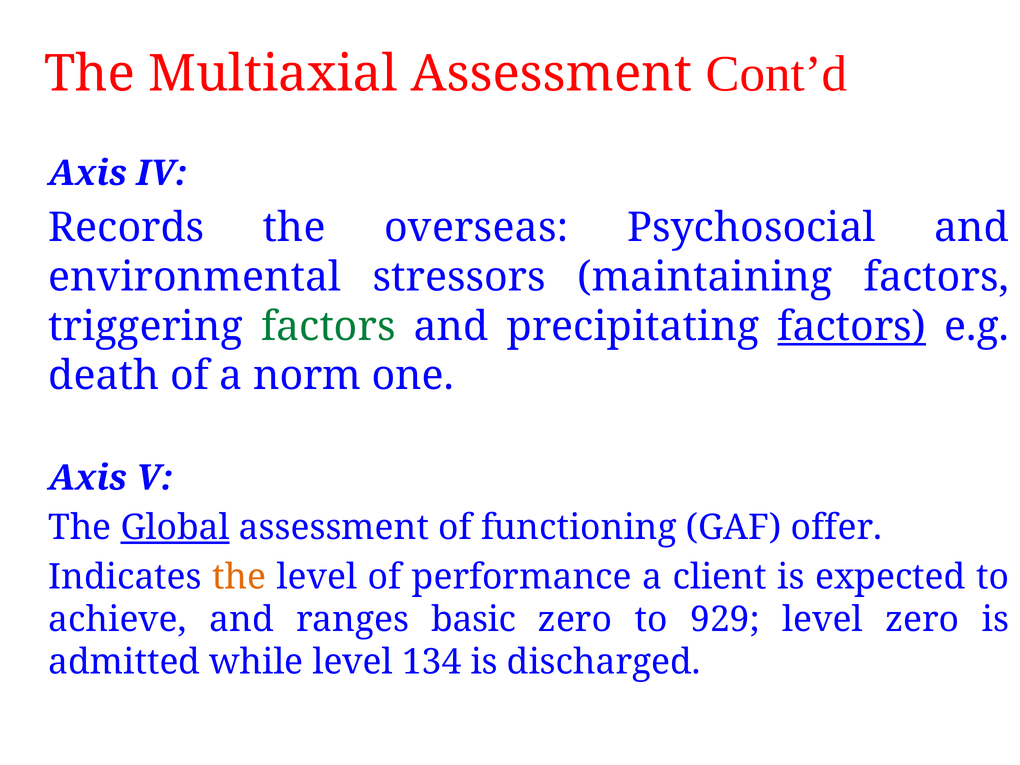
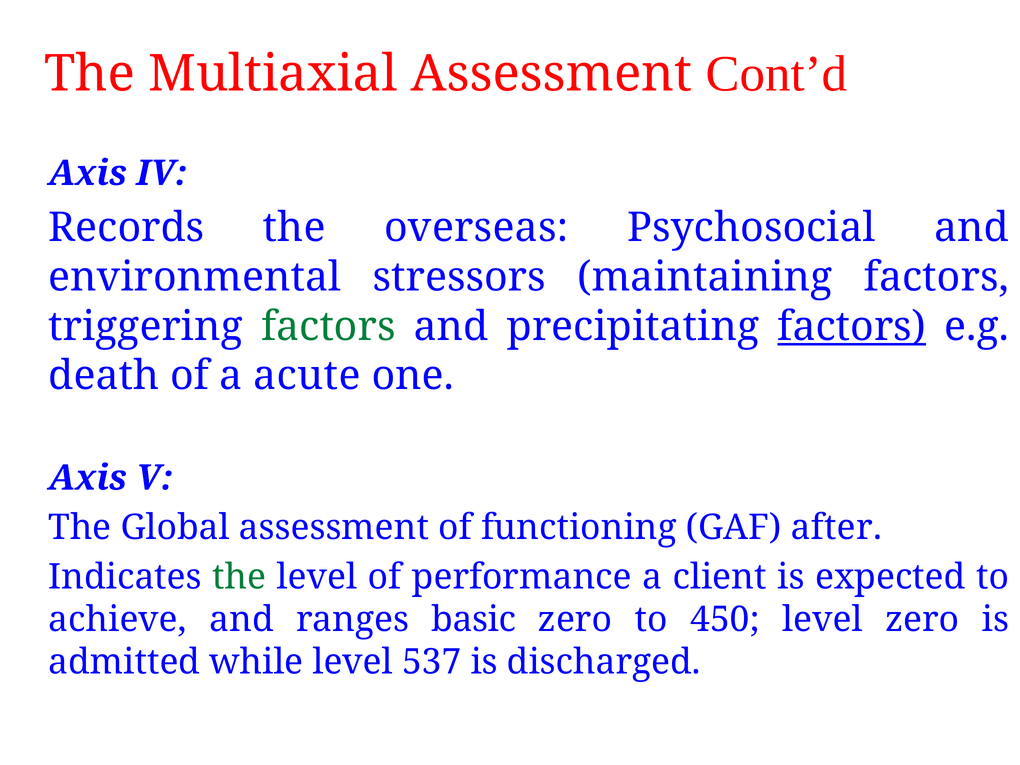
norm: norm -> acute (307, 376)
Global underline: present -> none (175, 527)
offer: offer -> after (836, 527)
the colour: orange -> green (239, 577)
929: 929 -> 450 (725, 619)
134: 134 -> 537 (432, 662)
